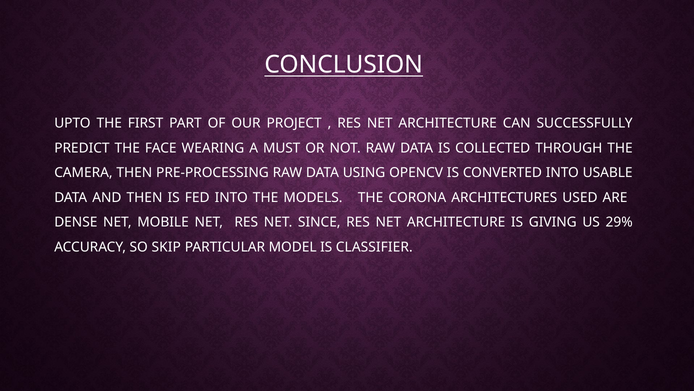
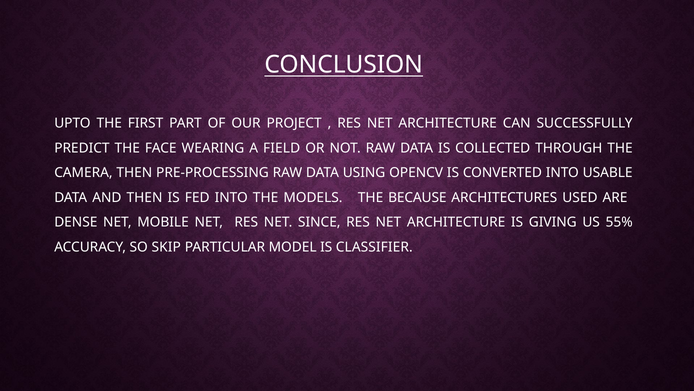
MUST: MUST -> FIELD (282, 148)
CORONA: CORONA -> BECAUSE (417, 197)
29%: 29% -> 55% (619, 222)
